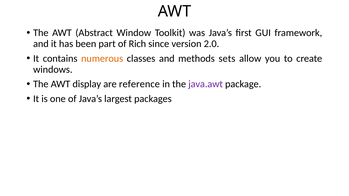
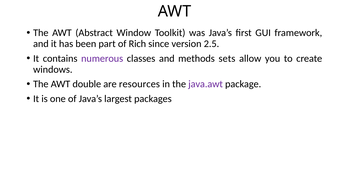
2.0: 2.0 -> 2.5 (211, 44)
numerous colour: orange -> purple (102, 59)
display: display -> double (87, 84)
reference: reference -> resources (139, 84)
